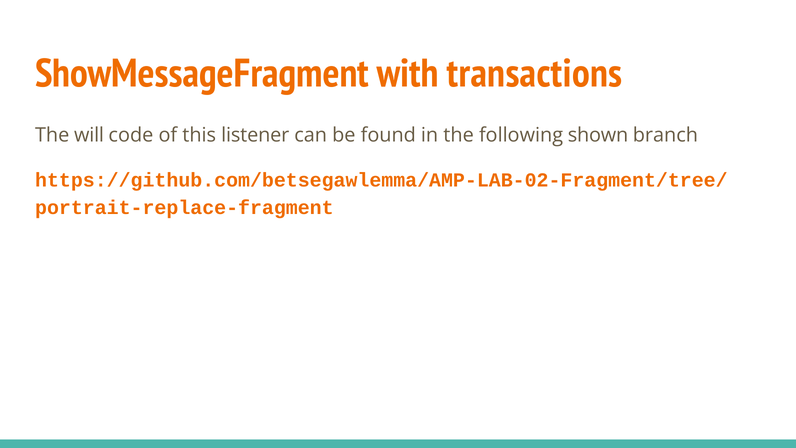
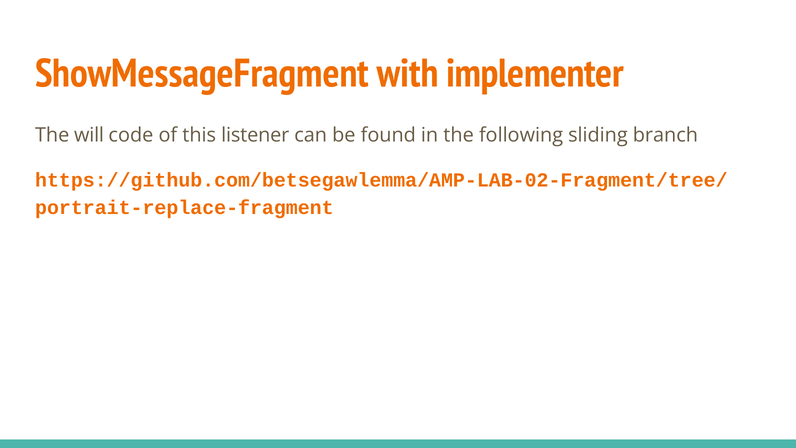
transactions: transactions -> implementer (535, 73)
shown: shown -> sliding (598, 135)
